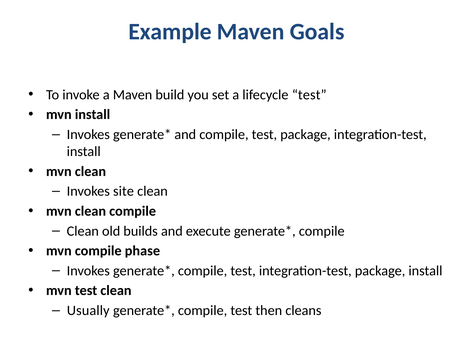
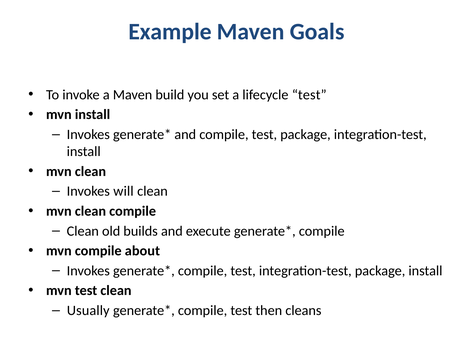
site: site -> will (123, 191)
phase: phase -> about (142, 251)
